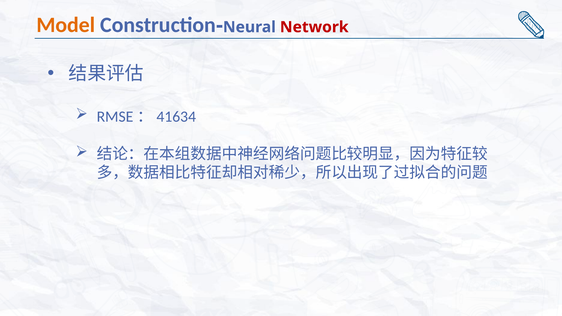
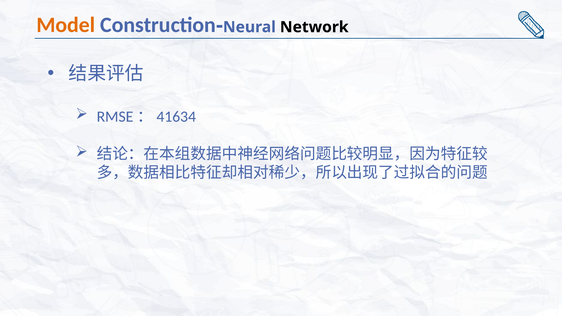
Network colour: red -> black (314, 27)
